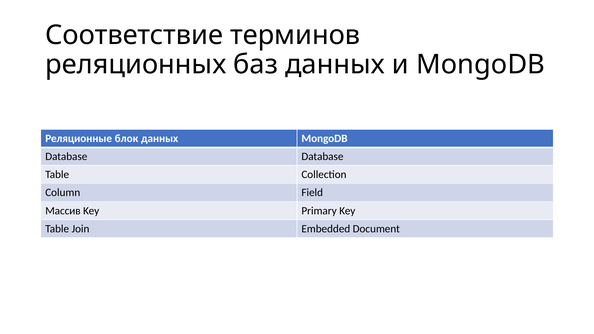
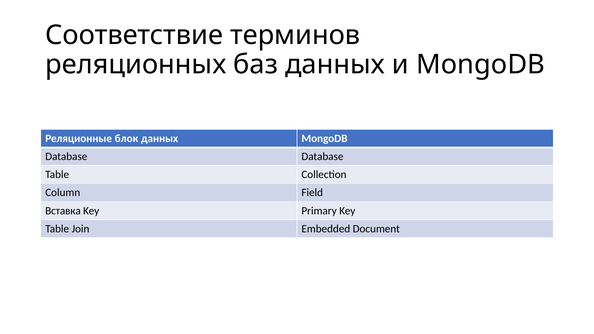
Массив: Массив -> Вставка (63, 211)
